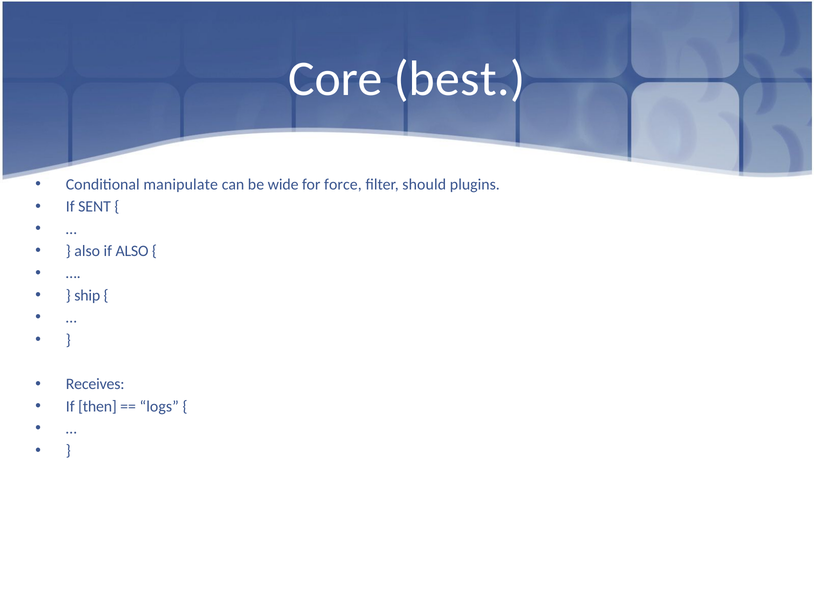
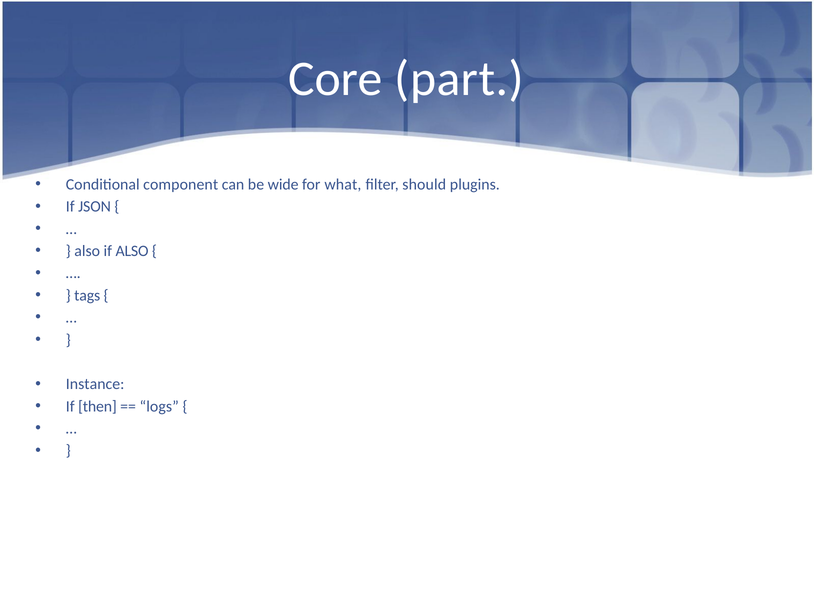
best: best -> part (459, 79)
manipulate: manipulate -> component (181, 184)
force: force -> what (343, 184)
SENT: SENT -> JSON (95, 206)
ship: ship -> tags (87, 295)
Receives: Receives -> Instance (95, 384)
